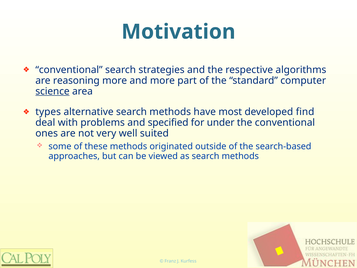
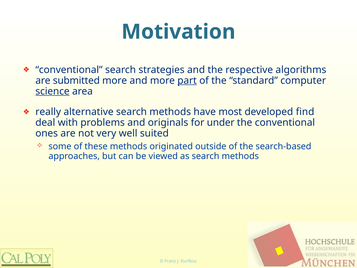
reasoning: reasoning -> submitted (76, 80)
part underline: none -> present (187, 80)
types: types -> really (48, 112)
specified: specified -> originals (168, 123)
